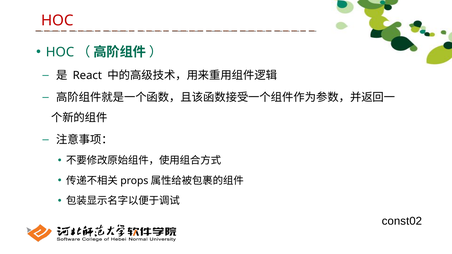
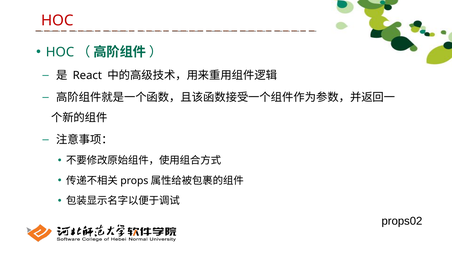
const02: const02 -> props02 (402, 221)
